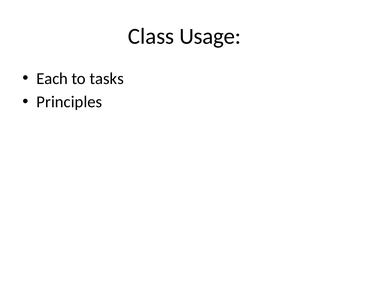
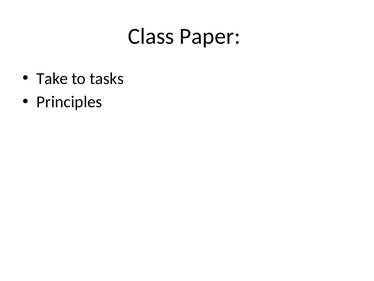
Usage: Usage -> Paper (210, 36)
Each: Each -> Take (52, 78)
